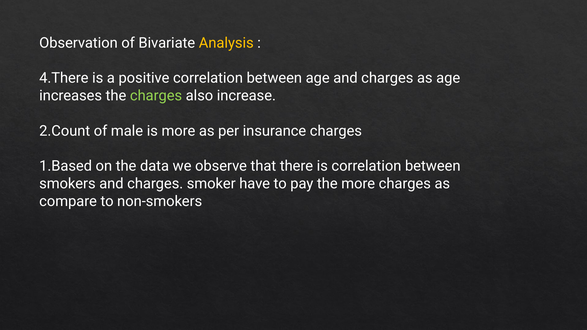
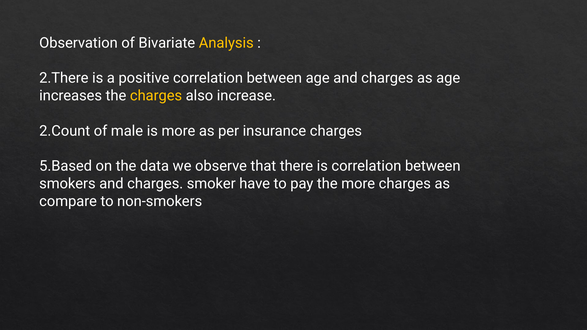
4.There: 4.There -> 2.There (64, 78)
charges colour: light green -> yellow (156, 96)
1.Based: 1.Based -> 5.Based (66, 166)
